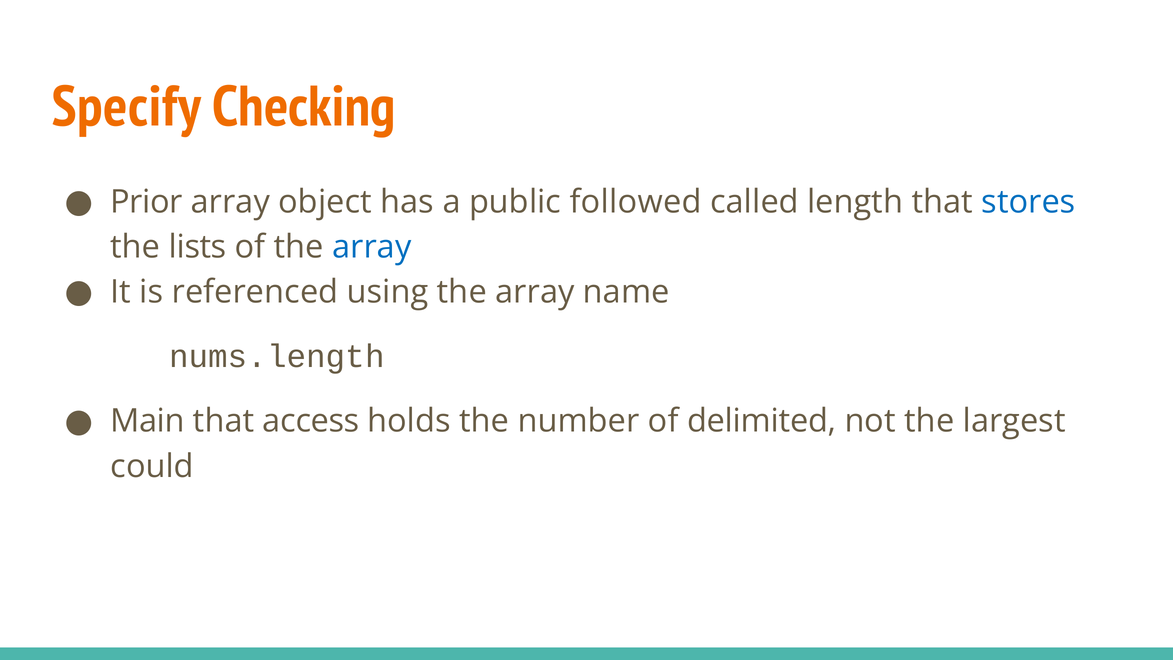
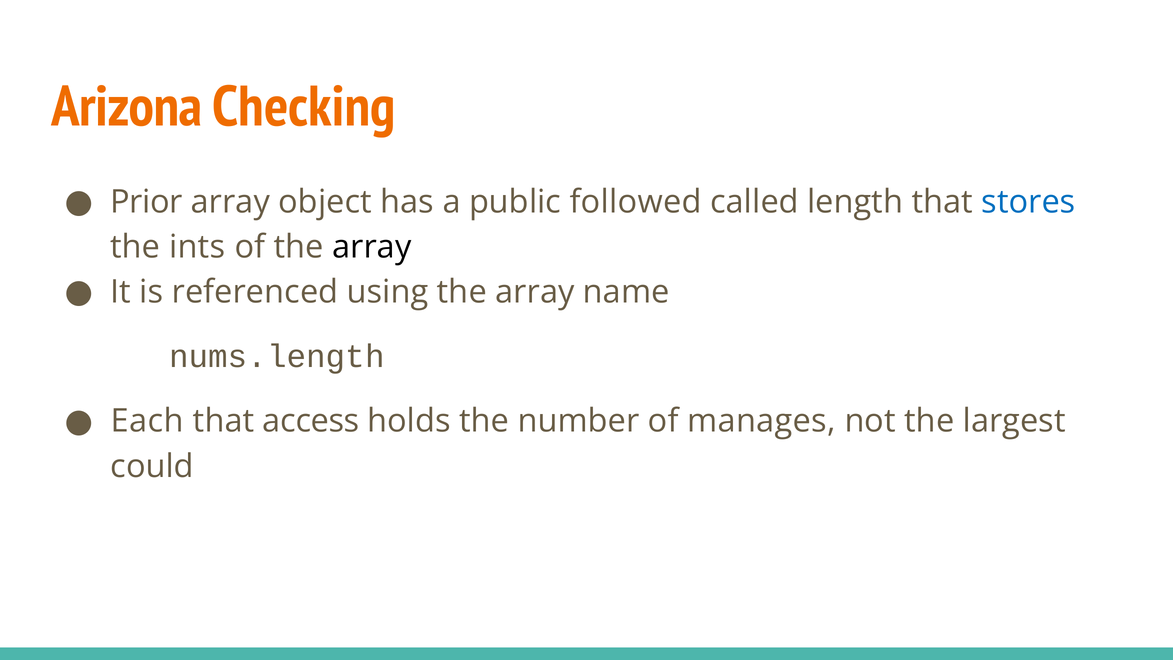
Specify: Specify -> Arizona (127, 107)
lists: lists -> ints (197, 247)
array colour: blue -> black (372, 247)
Main: Main -> Each (147, 421)
delimited: delimited -> manages (761, 421)
